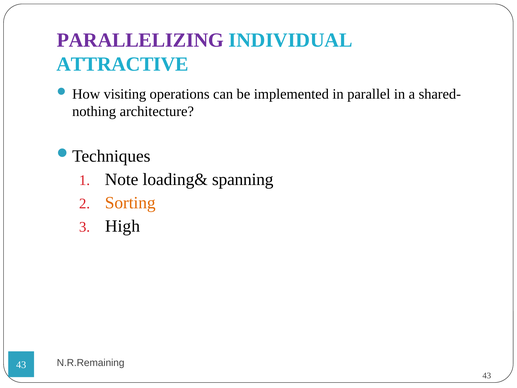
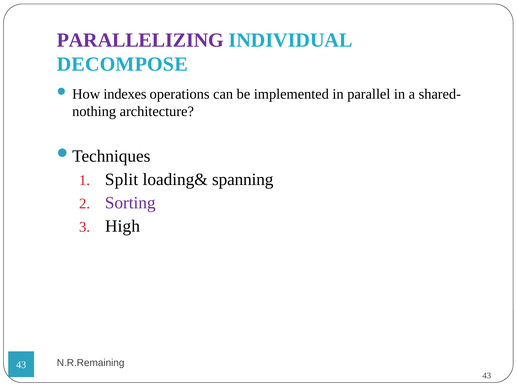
ATTRACTIVE: ATTRACTIVE -> DECOMPOSE (122, 64)
visiting: visiting -> indexes (125, 94)
Note: Note -> Split (122, 179)
Sorting colour: orange -> purple (130, 203)
